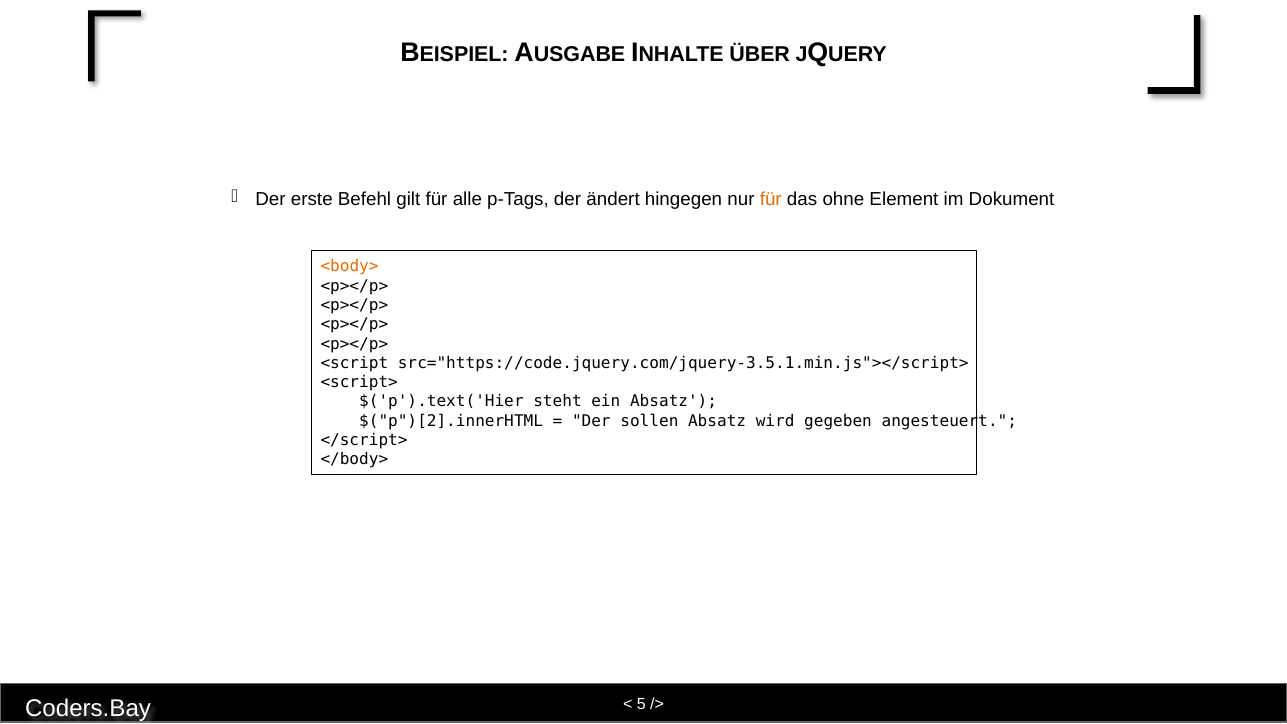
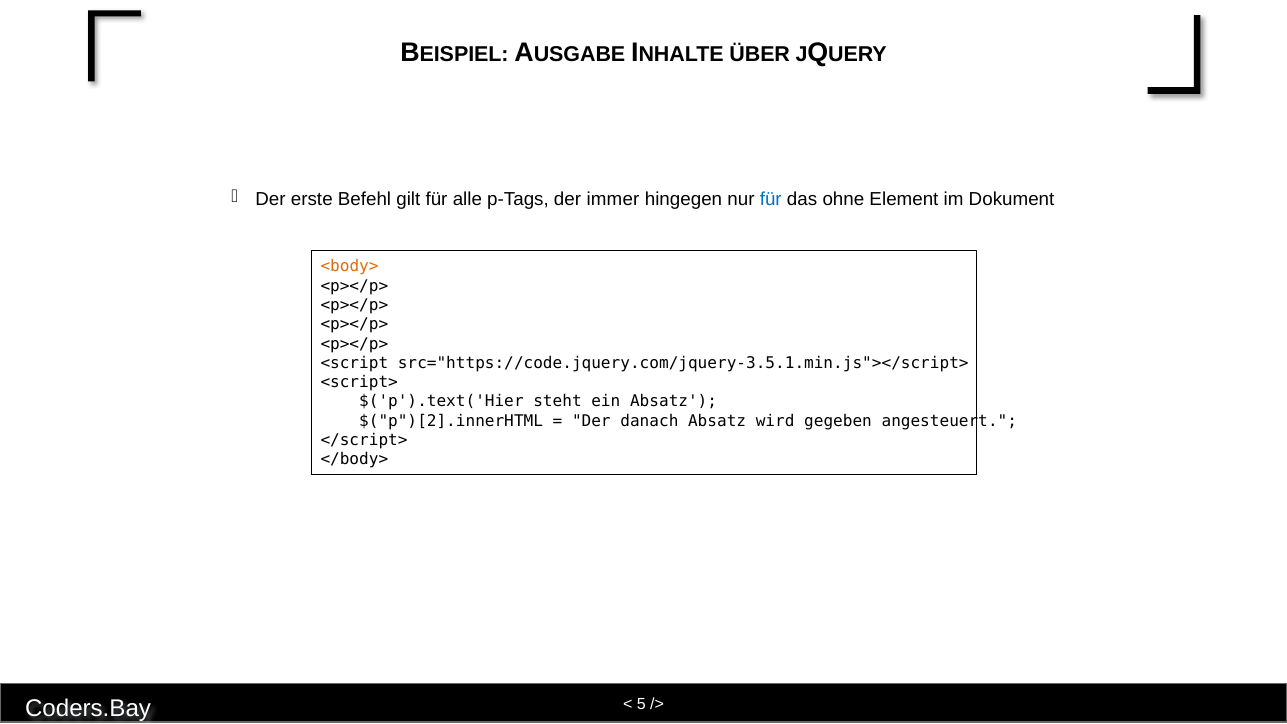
ändert: ändert -> immer (613, 199)
für colour: orange -> blue (771, 199)
sollen: sollen -> danach (649, 421)
